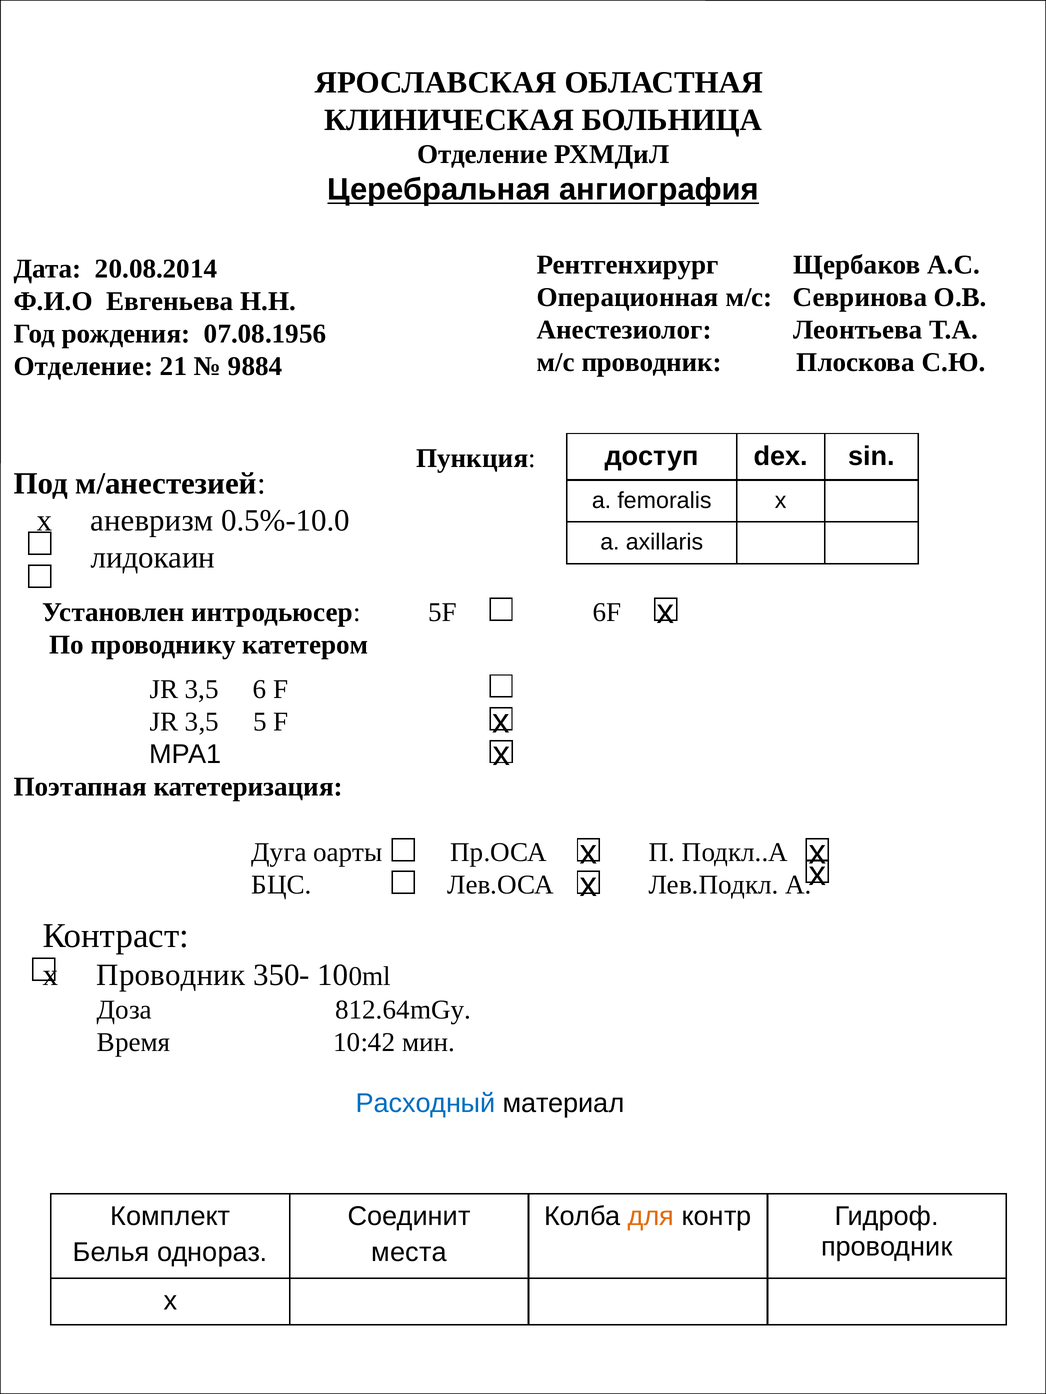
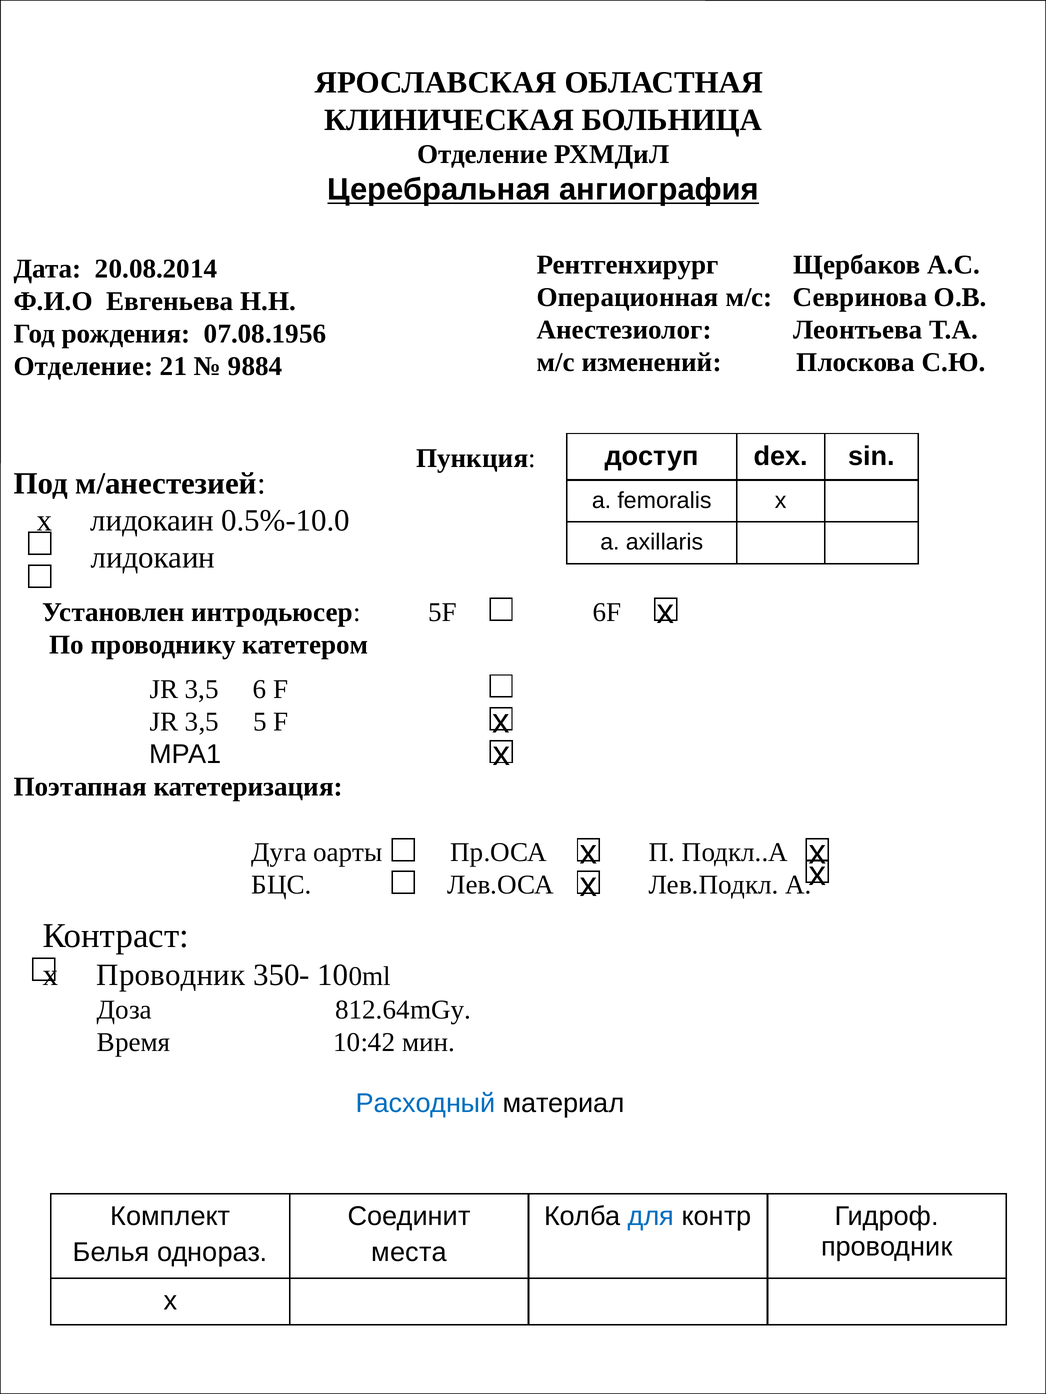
м/с проводник: проводник -> изменений (652, 362)
х аневризм: аневризм -> лидокаин (152, 521)
для colour: orange -> blue (651, 1217)
